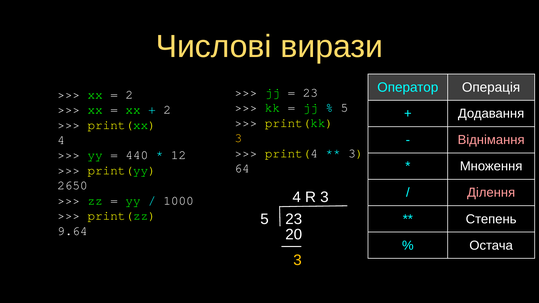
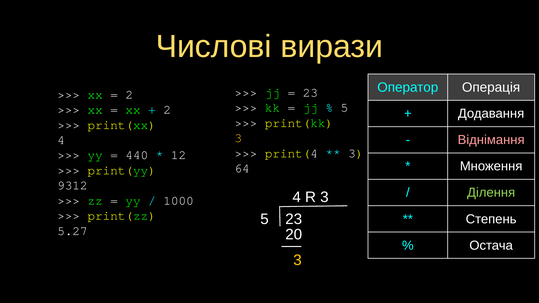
2650: 2650 -> 9312 (72, 186)
Ділення colour: pink -> light green (491, 193)
9.64: 9.64 -> 5.27 (72, 231)
